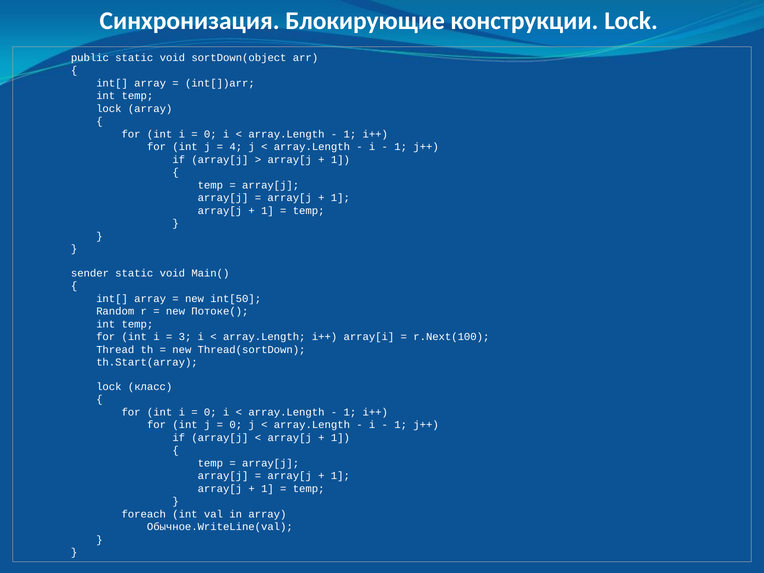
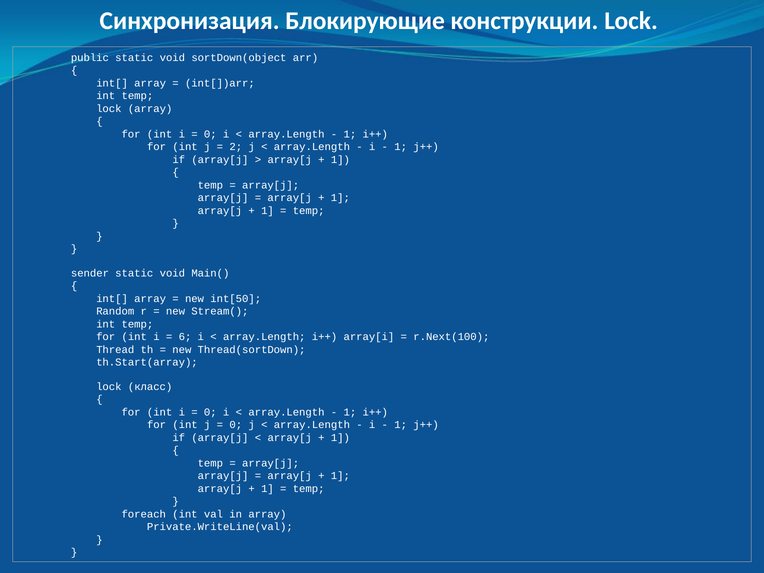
4: 4 -> 2 (236, 147)
Потоке(: Потоке( -> Stream( (220, 311)
3: 3 -> 6 (185, 337)
Обычное.WriteLine(val: Обычное.WriteLine(val -> Private.WriteLine(val (220, 527)
